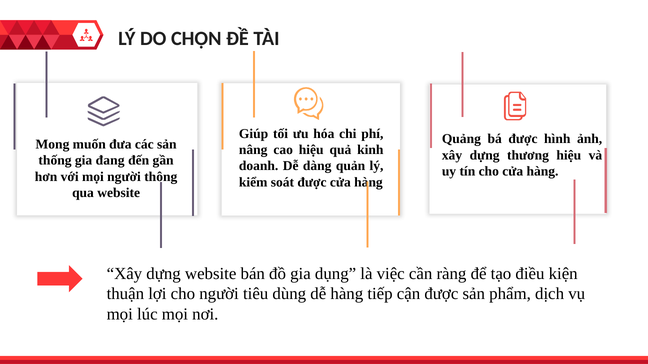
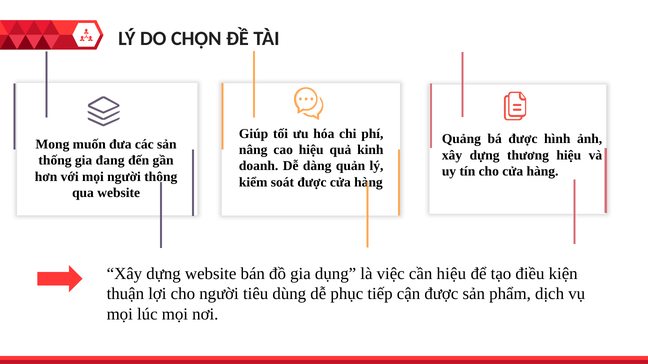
cần ràng: ràng -> hiệu (451, 274)
dễ hàng: hàng -> phục (347, 294)
